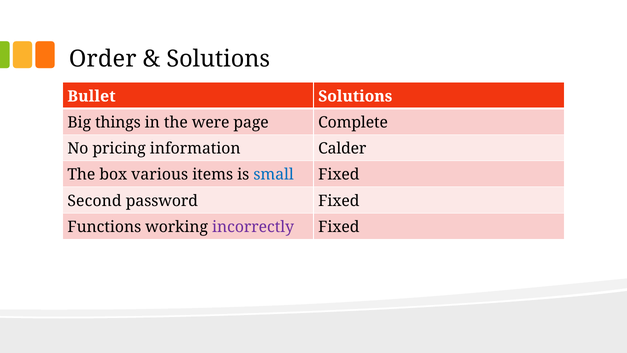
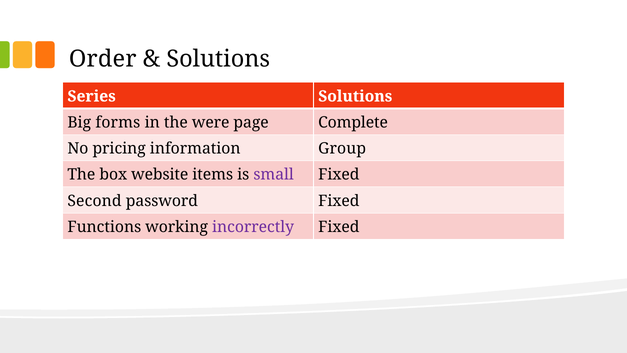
Bullet: Bullet -> Series (92, 96)
things: things -> forms (118, 122)
Calder: Calder -> Group (342, 149)
various: various -> website (160, 175)
small colour: blue -> purple (274, 175)
